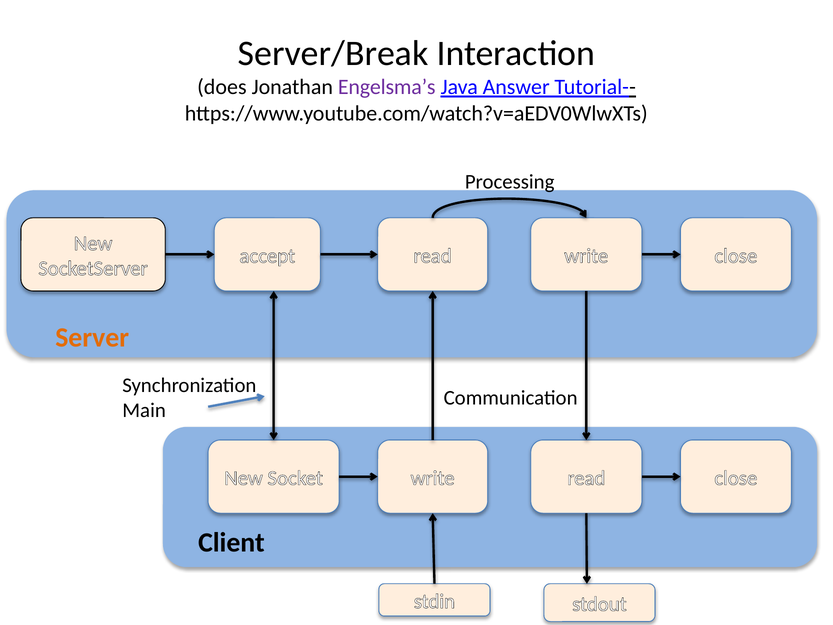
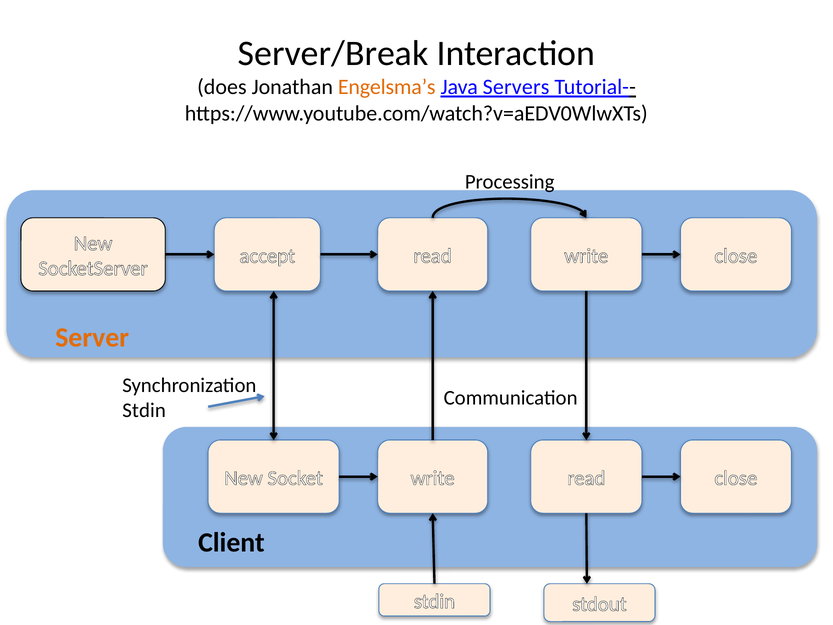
Engelsma’s colour: purple -> orange (387, 87)
Answer: Answer -> Servers (516, 87)
Main: Main -> Stdin (144, 410)
